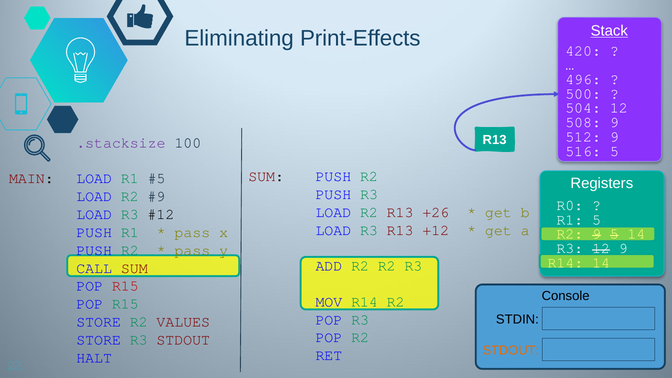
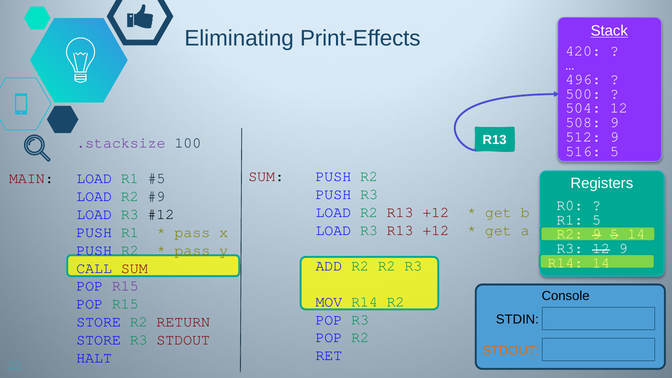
R2 R13 +26: +26 -> +12 (436, 212)
R15 colour: red -> purple (125, 286)
VALUES: VALUES -> RETURN (183, 322)
